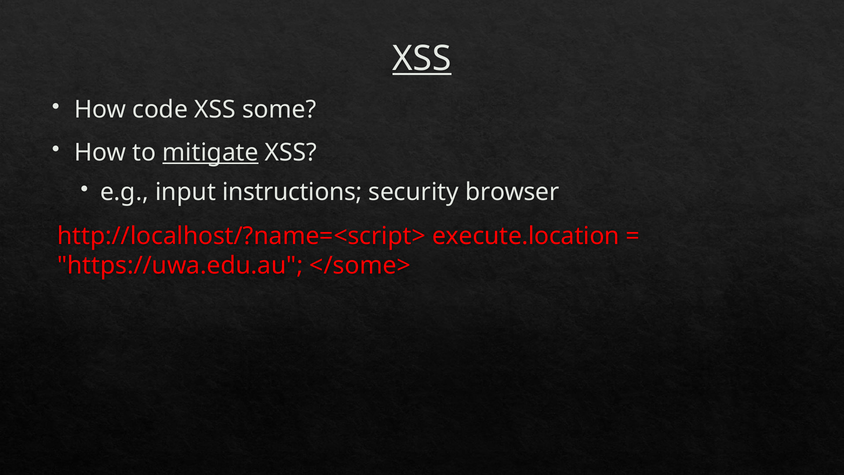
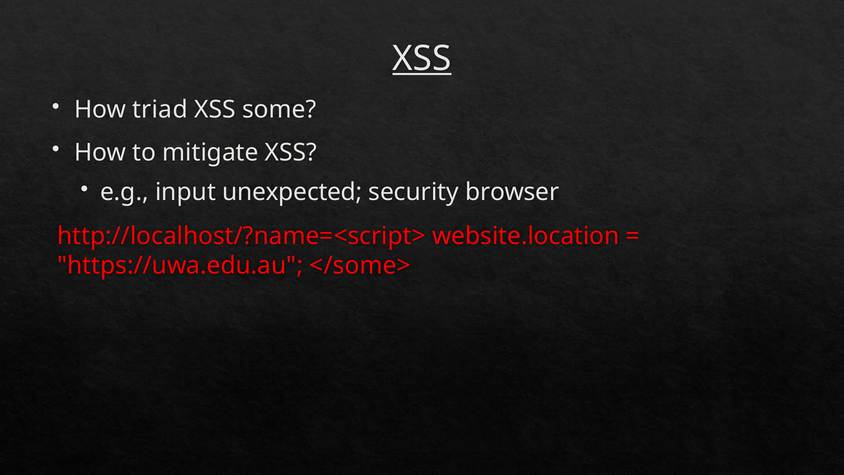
code: code -> triad (160, 110)
mitigate underline: present -> none (210, 152)
instructions: instructions -> unexpected (292, 192)
execute.location: execute.location -> website.location (526, 236)
